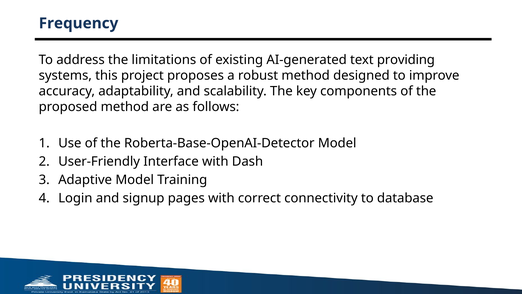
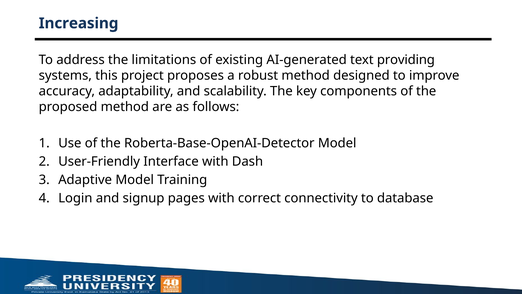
Frequency: Frequency -> Increasing (79, 23)
